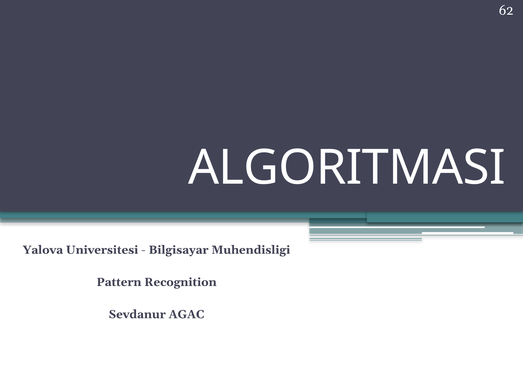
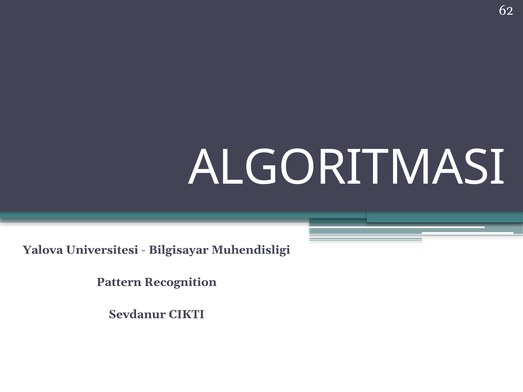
AGAC: AGAC -> CIKTI (187, 315)
